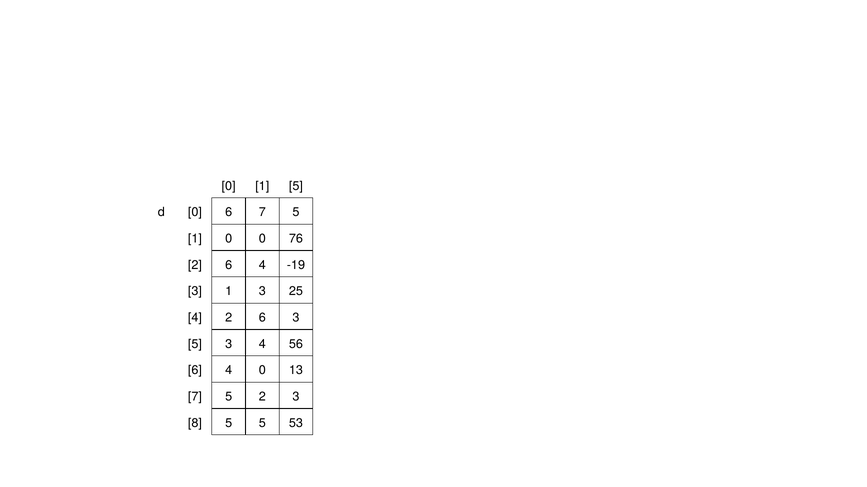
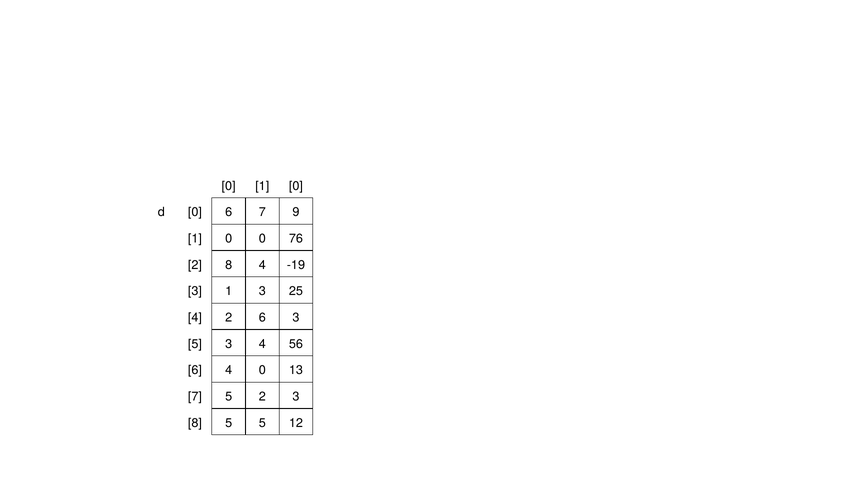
0 1 5: 5 -> 0 (296, 186)
6 7 5: 5 -> 9 (296, 213)
6: 6 -> 8 (229, 265)
53: 53 -> 12 (296, 424)
